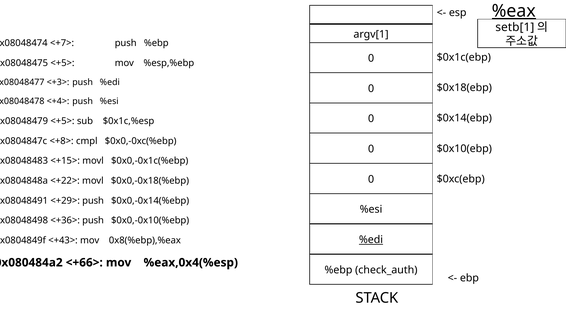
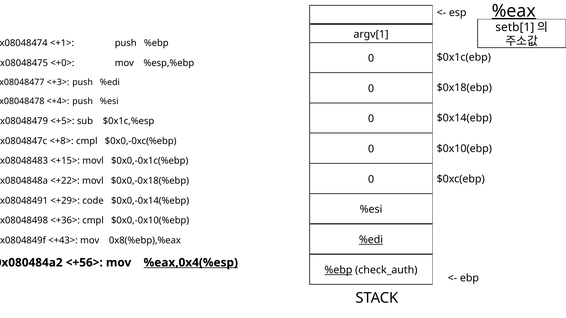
<+7>: <+7> -> <+1> (62, 43)
<+5>: <+5> -> <+0> (62, 63)
<+29> push: push -> code (93, 201)
<+36> push: push -> cmpl (93, 221)
<+66>: <+66> -> <+56> (84, 263)
%eax,0x4(%esp underline: none -> present (191, 263)
%ebp underline: none -> present (338, 270)
